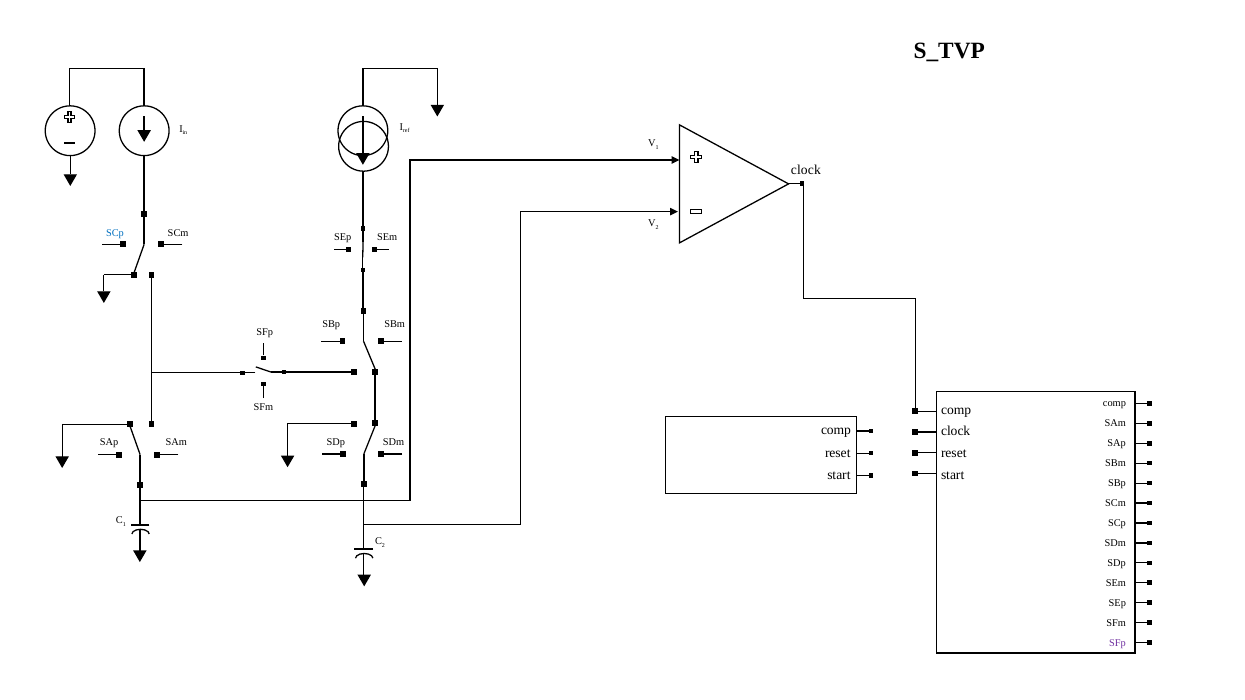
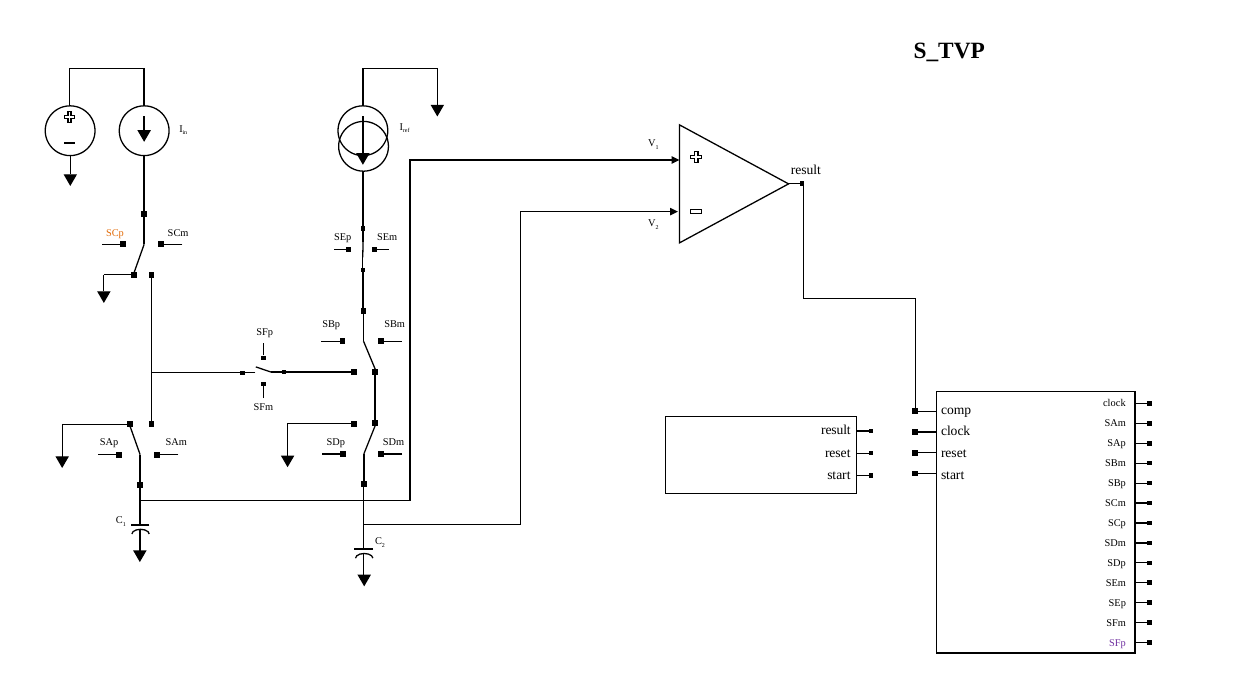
clock: clock -> result (806, 170)
SCp colour: blue -> orange (115, 233)
comp: comp -> clock (1114, 403)
comp: comp -> result (836, 431)
